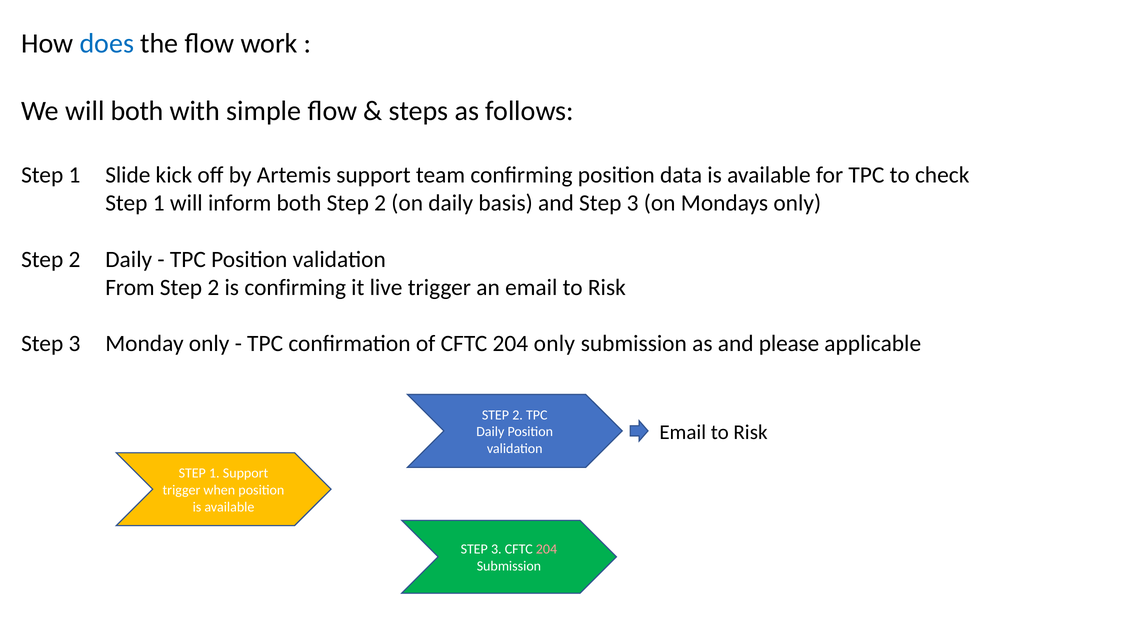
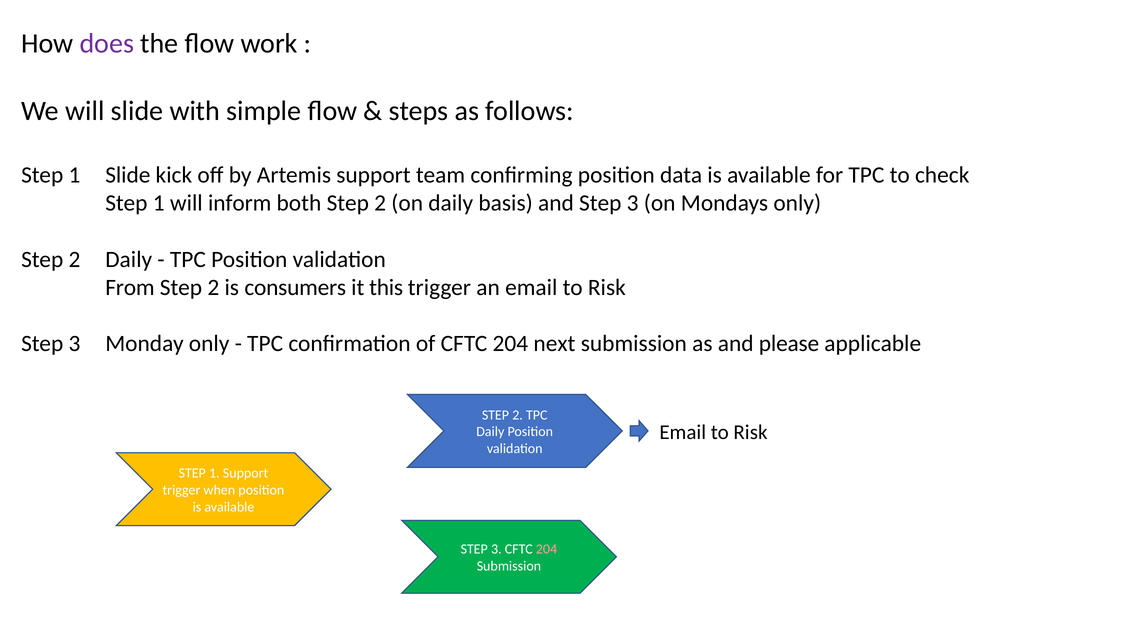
does colour: blue -> purple (107, 44)
will both: both -> slide (137, 111)
is confirming: confirming -> consumers (295, 287)
live: live -> this (386, 287)
204 only: only -> next (554, 344)
